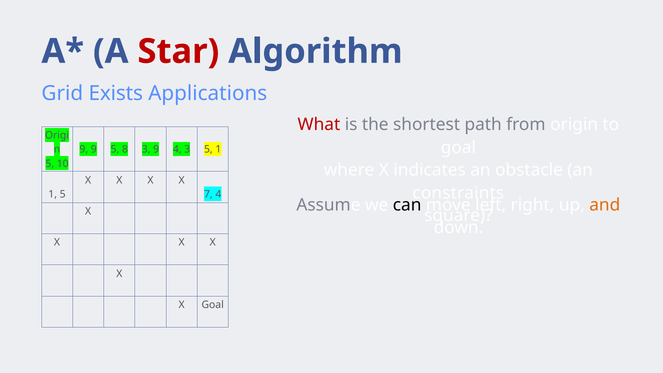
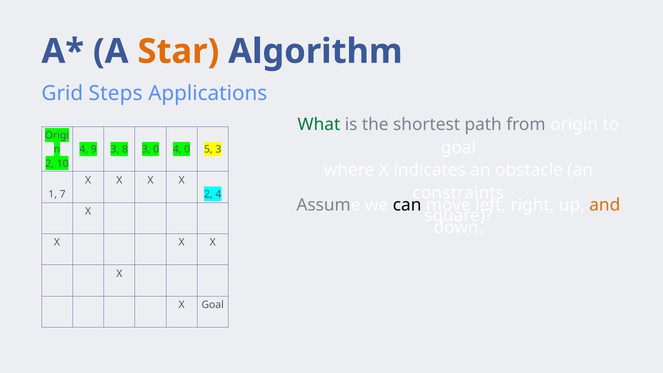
Star colour: red -> orange (178, 51)
Exists: Exists -> Steps (116, 93)
What colour: red -> green (319, 125)
9: 9 -> 4 (84, 150)
9 5: 5 -> 3 (115, 150)
3 9: 9 -> 0 (156, 150)
4 3: 3 -> 0 (187, 150)
5 1: 1 -> 3 (218, 150)
5: 5 -> 2 (50, 164)
1 5: 5 -> 7 (63, 194)
7: 7 -> 2 (208, 194)
